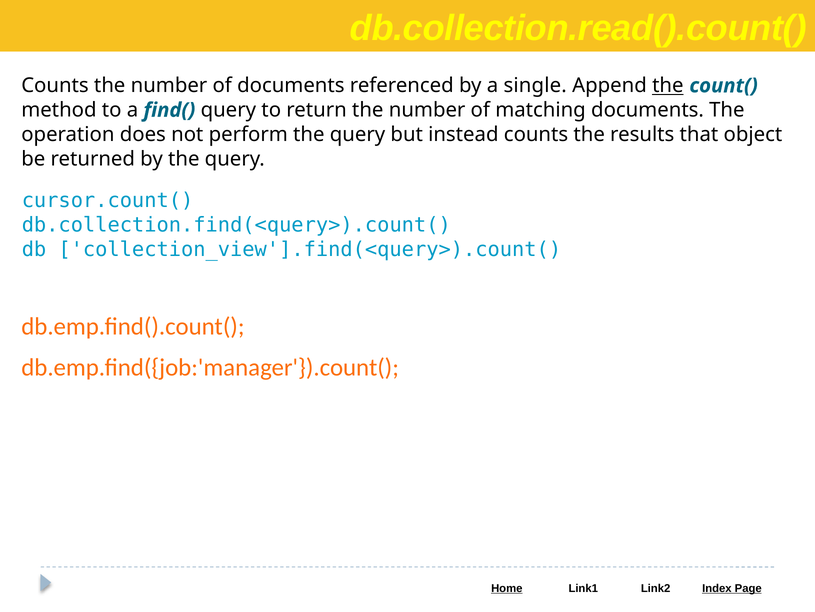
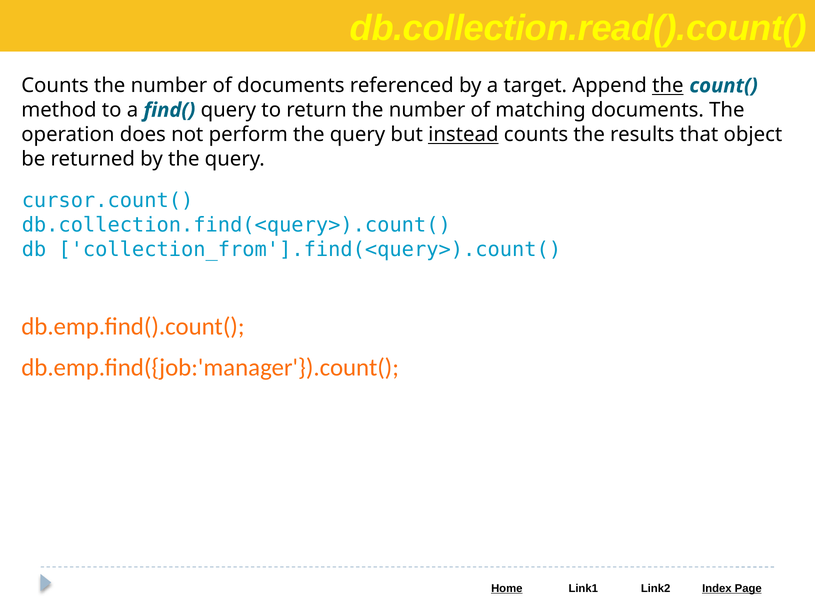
single: single -> target (535, 86)
instead underline: none -> present (463, 134)
collection_view'].find(<query>).count(: collection_view'].find(<query>).count( -> collection_from'].find(<query>).count( (310, 249)
